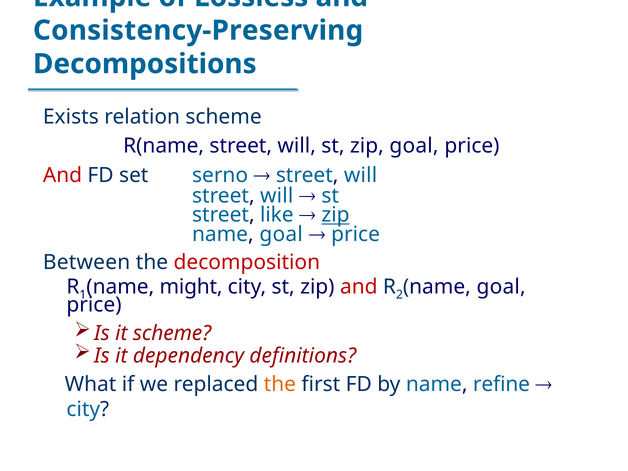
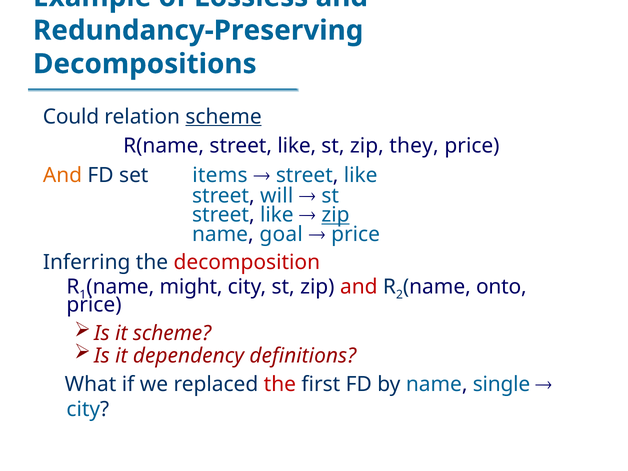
Consistency-Preserving: Consistency-Preserving -> Redundancy-Preserving (198, 30)
Exists: Exists -> Could (71, 117)
scheme underline: none -> present (224, 117)
R(name street will: will -> like (297, 146)
zip goal: goal -> they (414, 146)
And colour: red -> orange (63, 175)
serno: serno -> items (220, 175)
will: will -> like (361, 175)
Between: Between -> Inferring (87, 262)
goal: goal -> onto (501, 287)
the colour: orange -> red (280, 384)
refine: refine -> single (502, 384)
